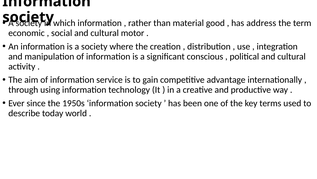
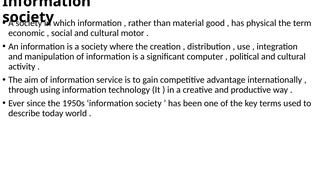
address: address -> physical (261, 23)
conscious: conscious -> computer (205, 56)
